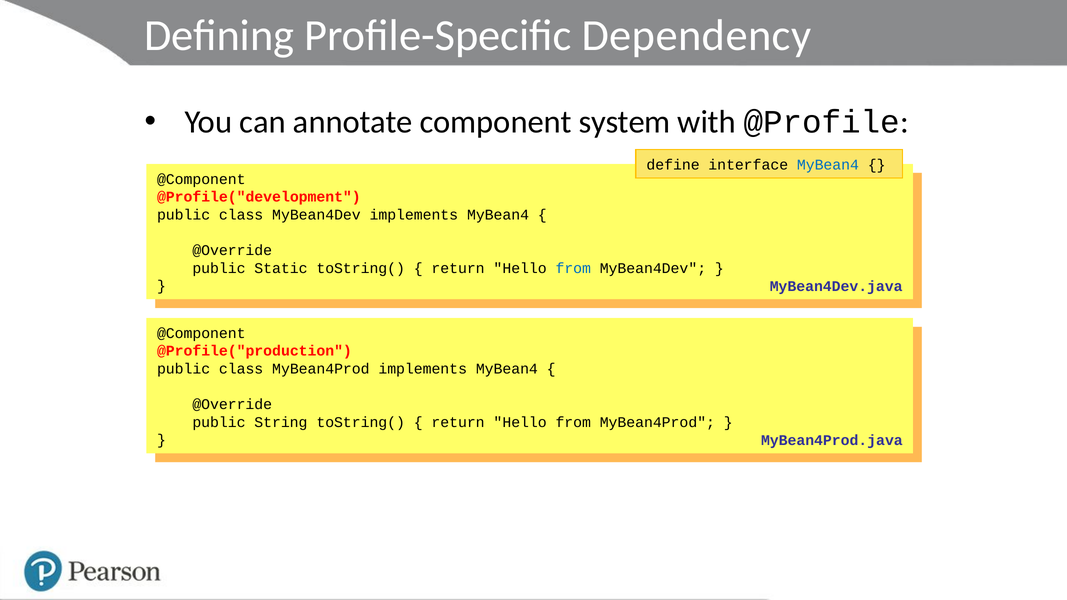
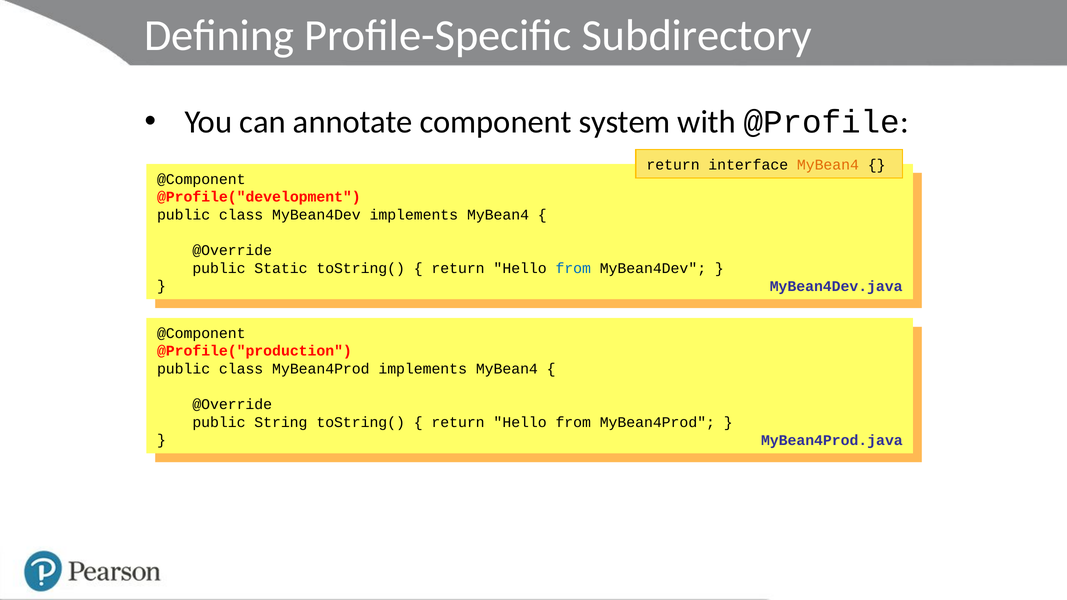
Dependency: Dependency -> Subdirectory (697, 36)
define: define -> return (673, 165)
MyBean4 colour: blue -> orange (828, 165)
